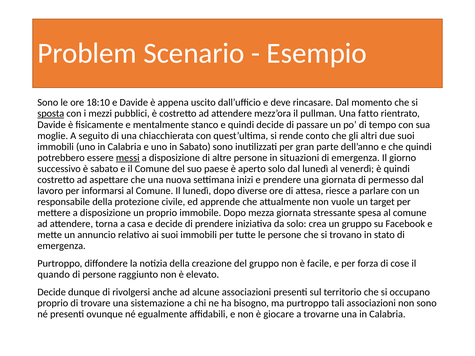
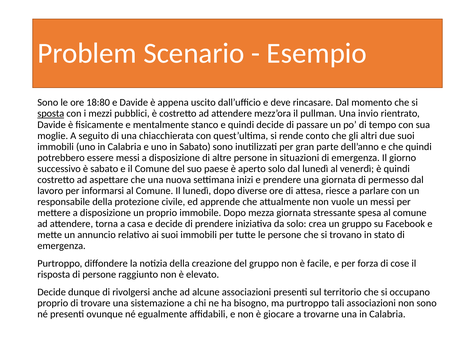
18:10: 18:10 -> 18:80 (98, 103)
fatto: fatto -> invio (368, 114)
messi underline: present -> none (128, 158)
un target: target -> messi (382, 202)
quando: quando -> risposta (54, 275)
